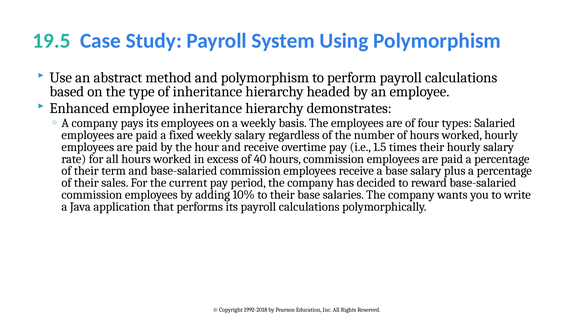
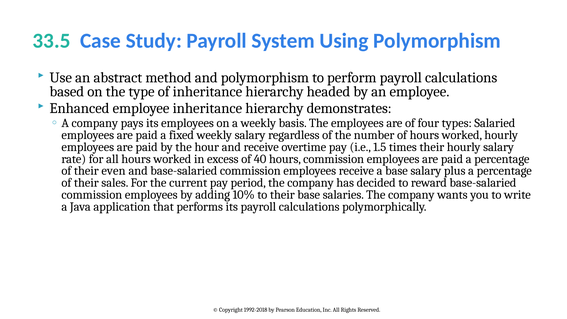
19.5: 19.5 -> 33.5 (52, 41)
term: term -> even (114, 171)
